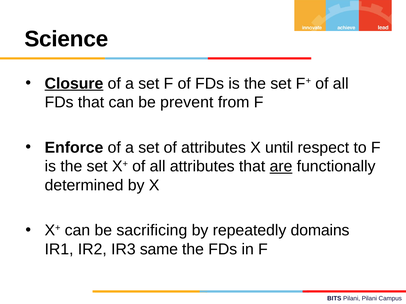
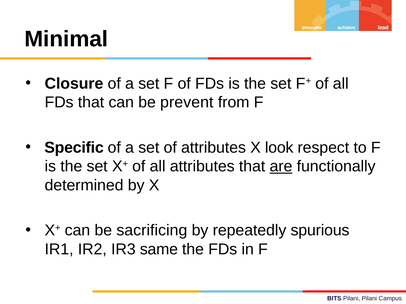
Science: Science -> Minimal (66, 39)
Closure underline: present -> none (74, 84)
Enforce: Enforce -> Specific (74, 148)
until: until -> look (279, 148)
domains: domains -> spurious (320, 231)
